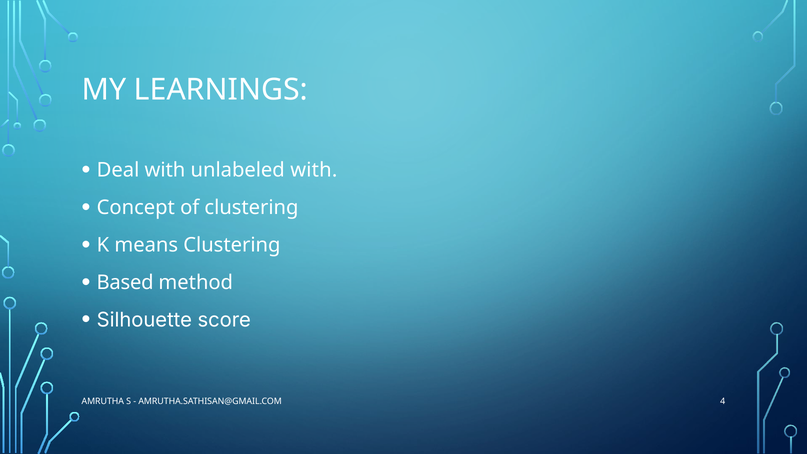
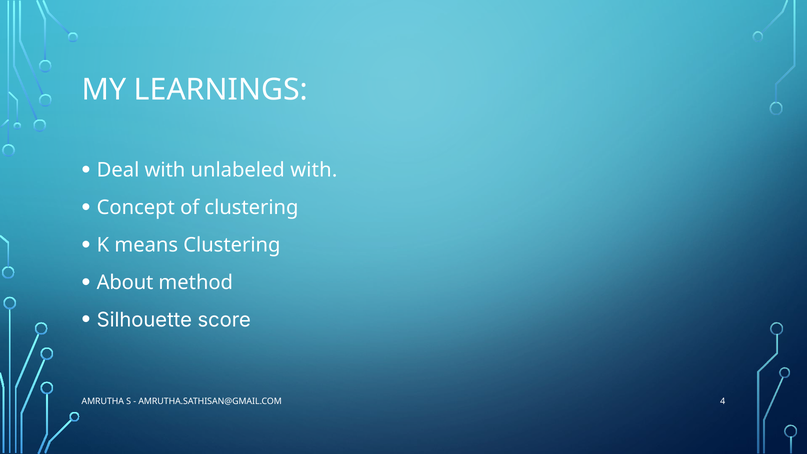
Based: Based -> About (125, 283)
